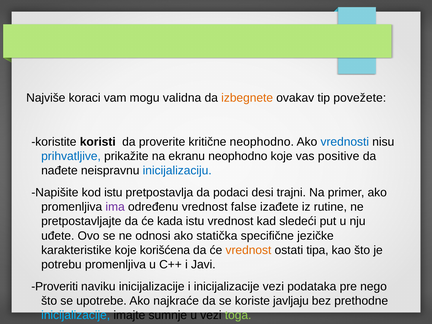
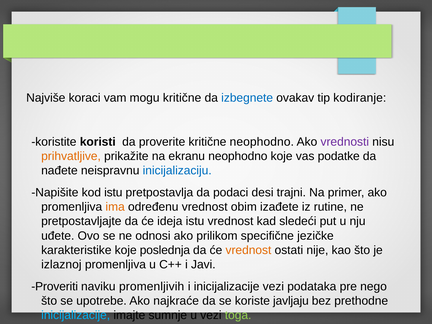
mogu validna: validna -> kritične (182, 98)
izbegnete colour: orange -> blue (247, 98)
povežete: povežete -> kodiranje (360, 98)
vrednosti colour: blue -> purple (345, 142)
prihvatljive colour: blue -> orange (71, 156)
positive: positive -> podatke (339, 156)
ima colour: purple -> orange (115, 207)
false: false -> obim (244, 207)
kada: kada -> ideja (170, 221)
statička: statička -> prilikom (217, 236)
korišćena: korišćena -> poslednja (165, 250)
tipa: tipa -> nije (317, 250)
potrebu: potrebu -> izlaznoj (61, 264)
naviku inicijalizacije: inicijalizacije -> promenljivih (152, 286)
